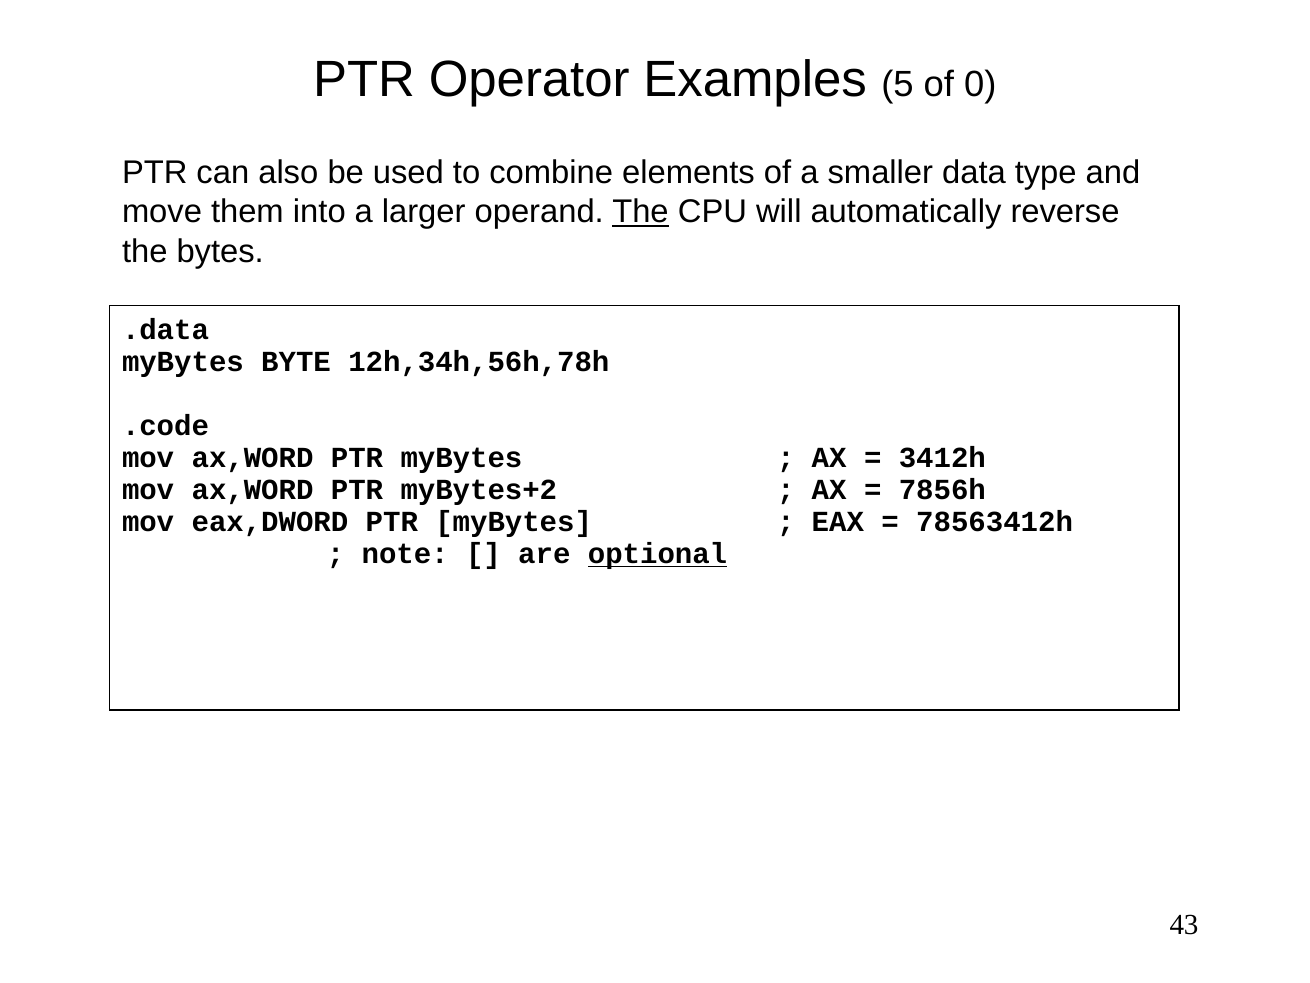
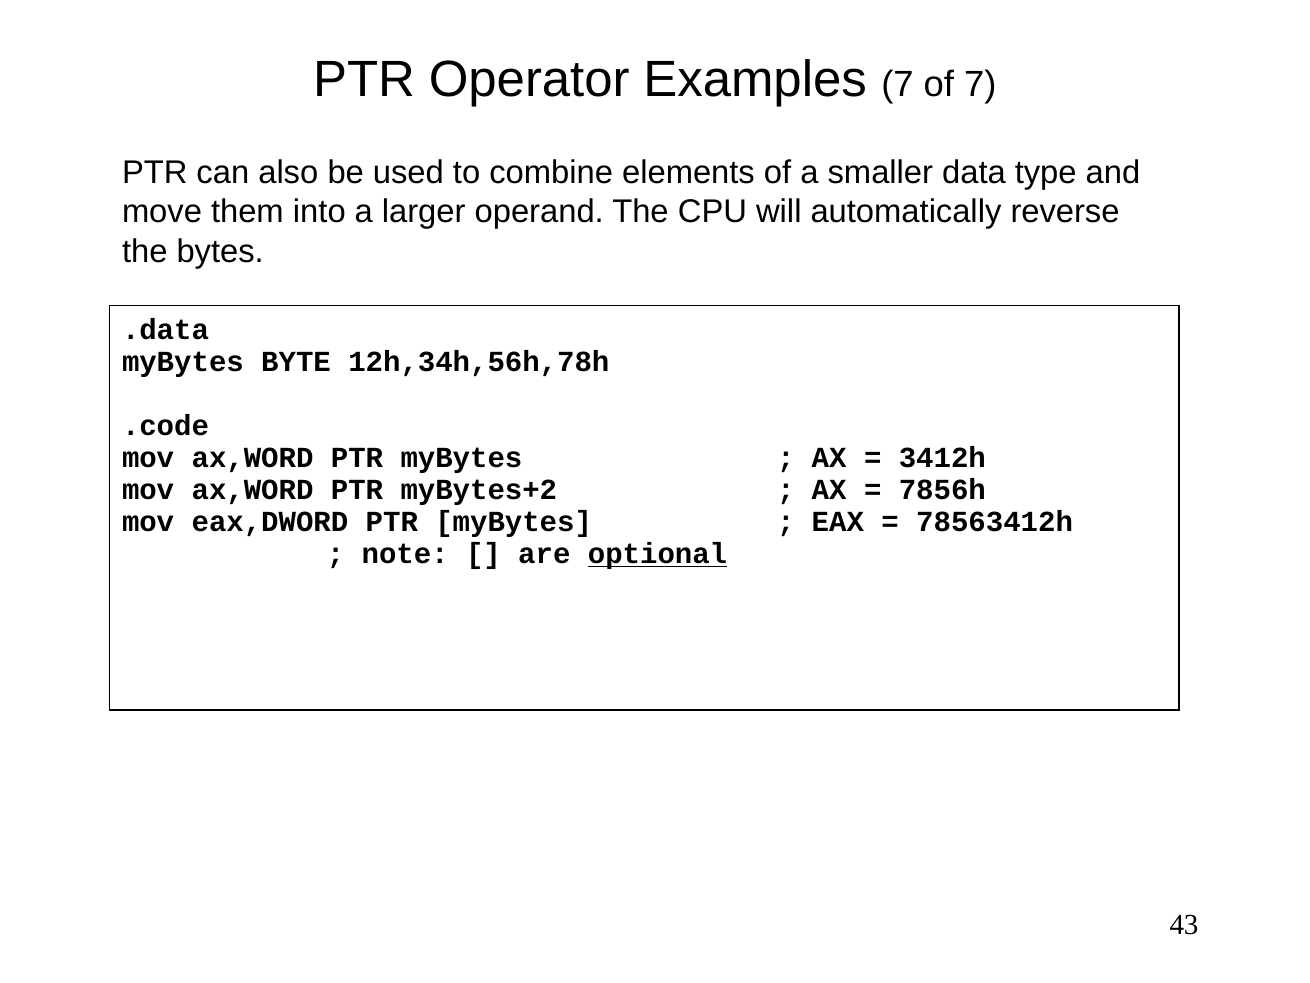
Examples 5: 5 -> 7 (897, 85)
of 0: 0 -> 7 (980, 85)
The underline: present -> none (641, 212)
